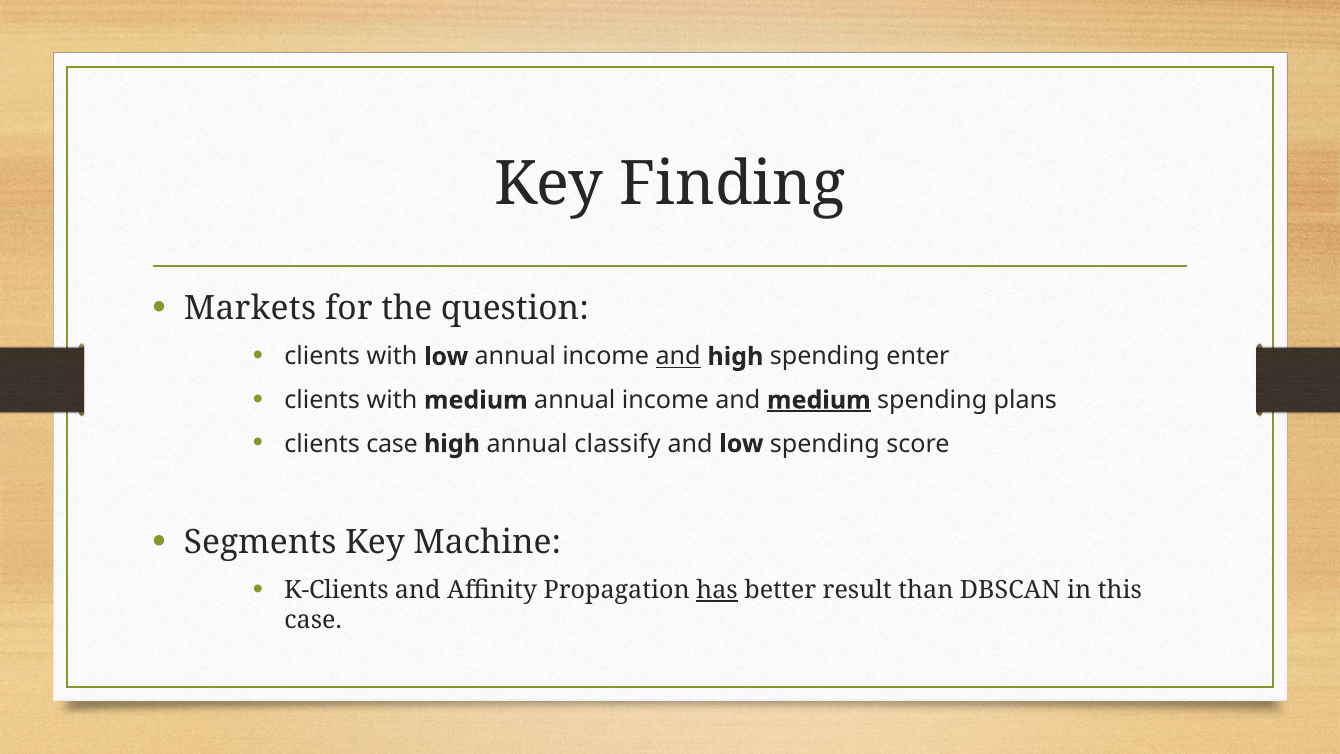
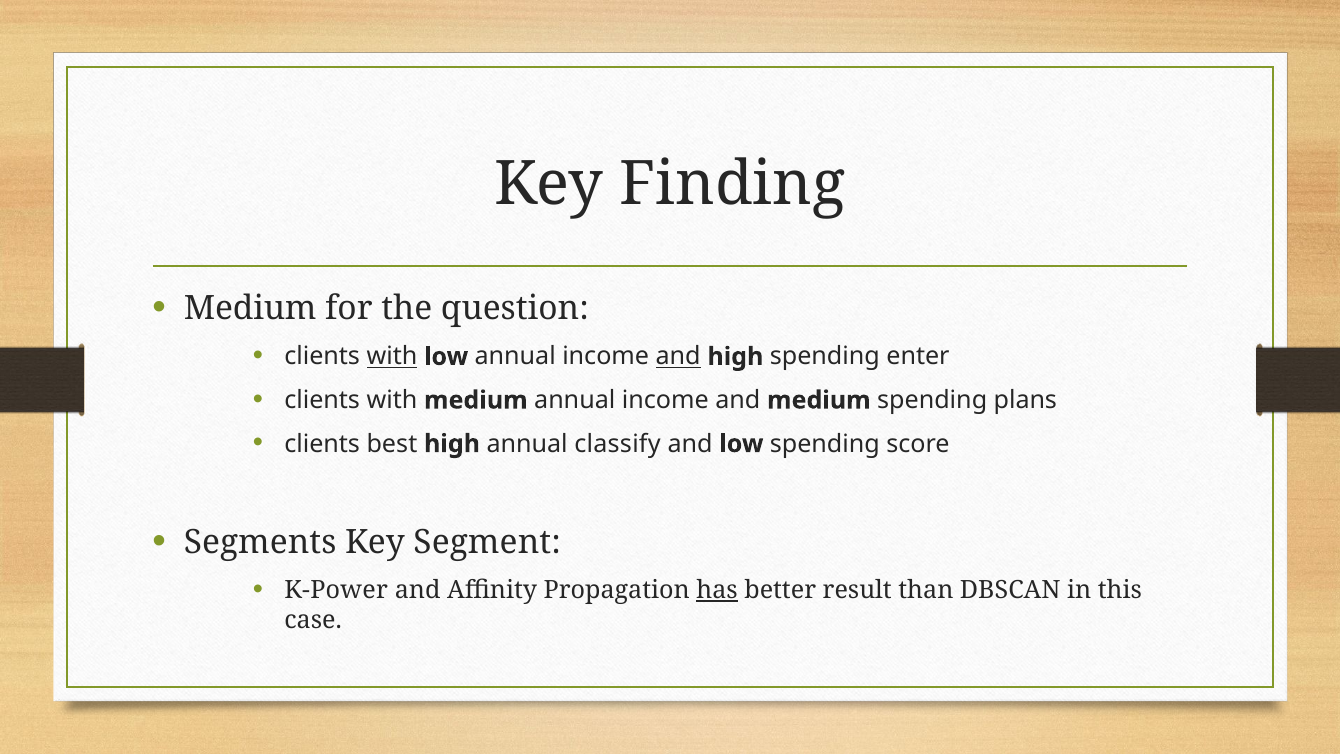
Markets: Markets -> Medium (250, 309)
with underline: none -> present (392, 357)
medium underline: present -> none (819, 400)
clients case: case -> best (392, 444)
Machine: Machine -> Segment (487, 542)
K-Clients: K-Clients -> K-Power (336, 590)
